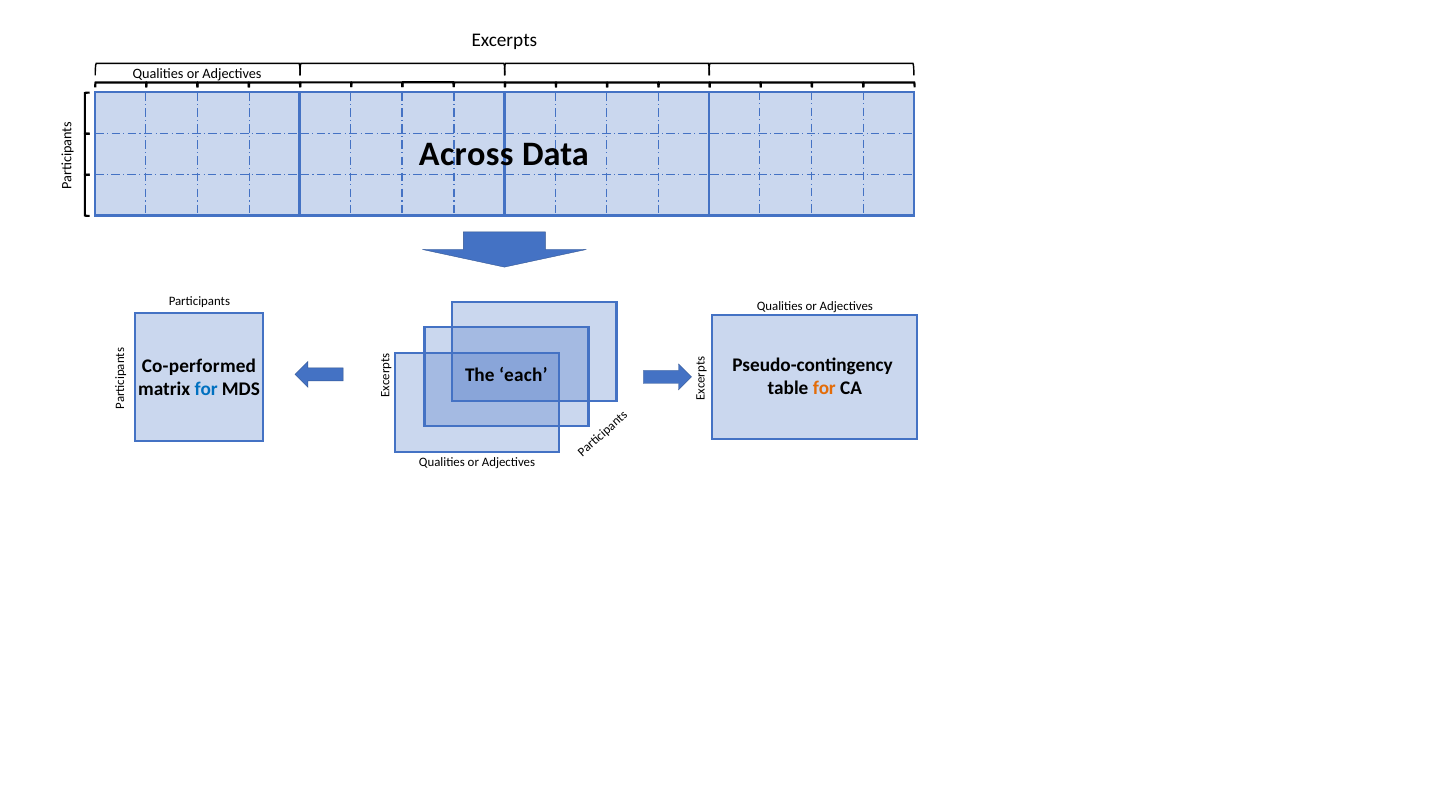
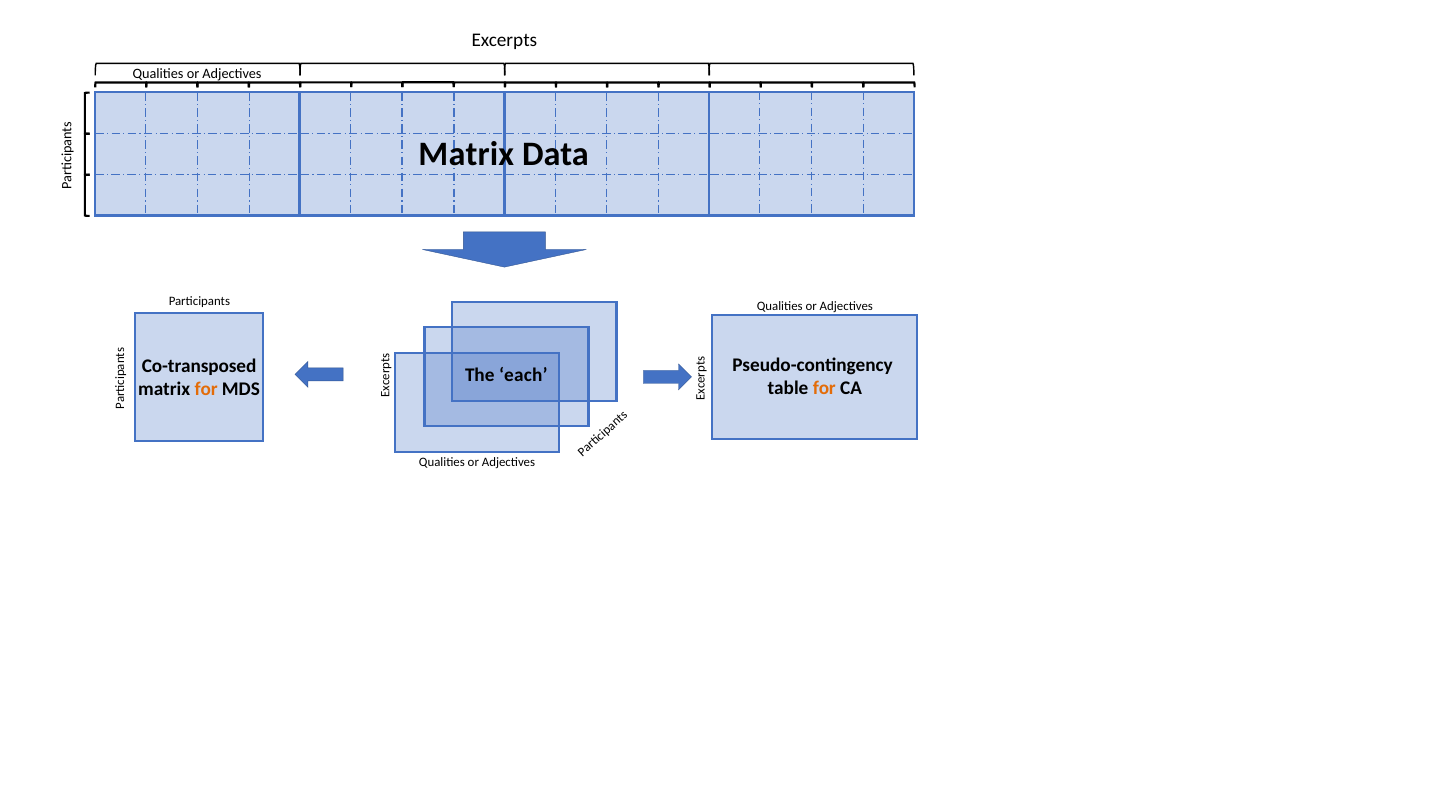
Across: Across -> Matrix (466, 154)
Co-performed: Co-performed -> Co-transposed (199, 366)
for colour: blue -> orange (206, 389)
